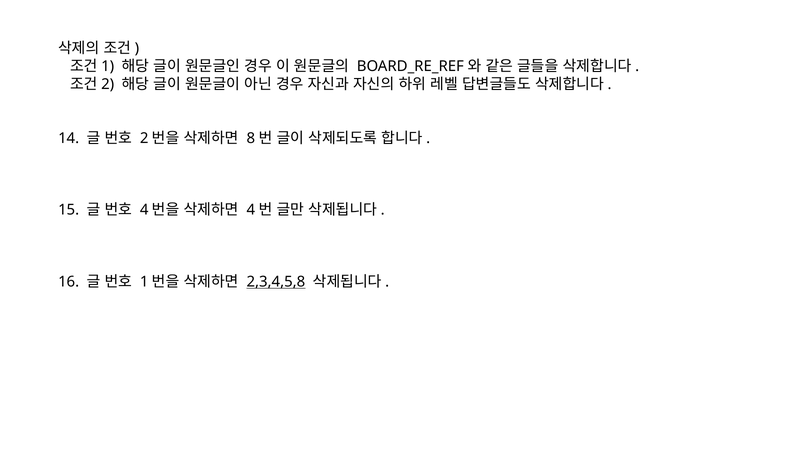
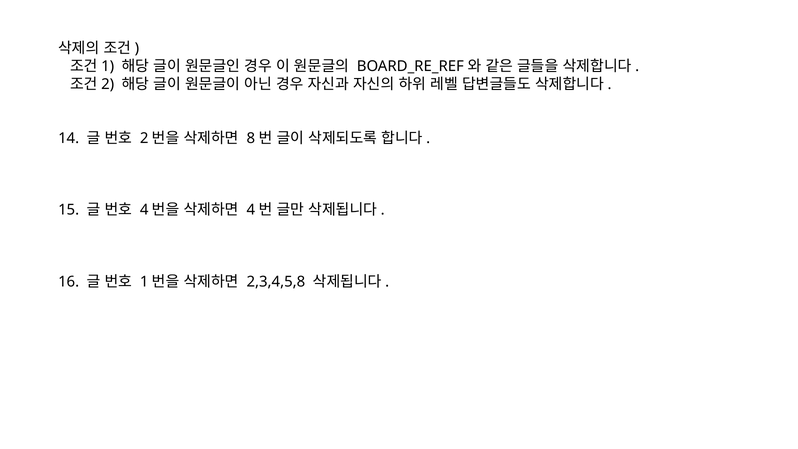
2,3,4,5,8 underline: present -> none (276, 282)
